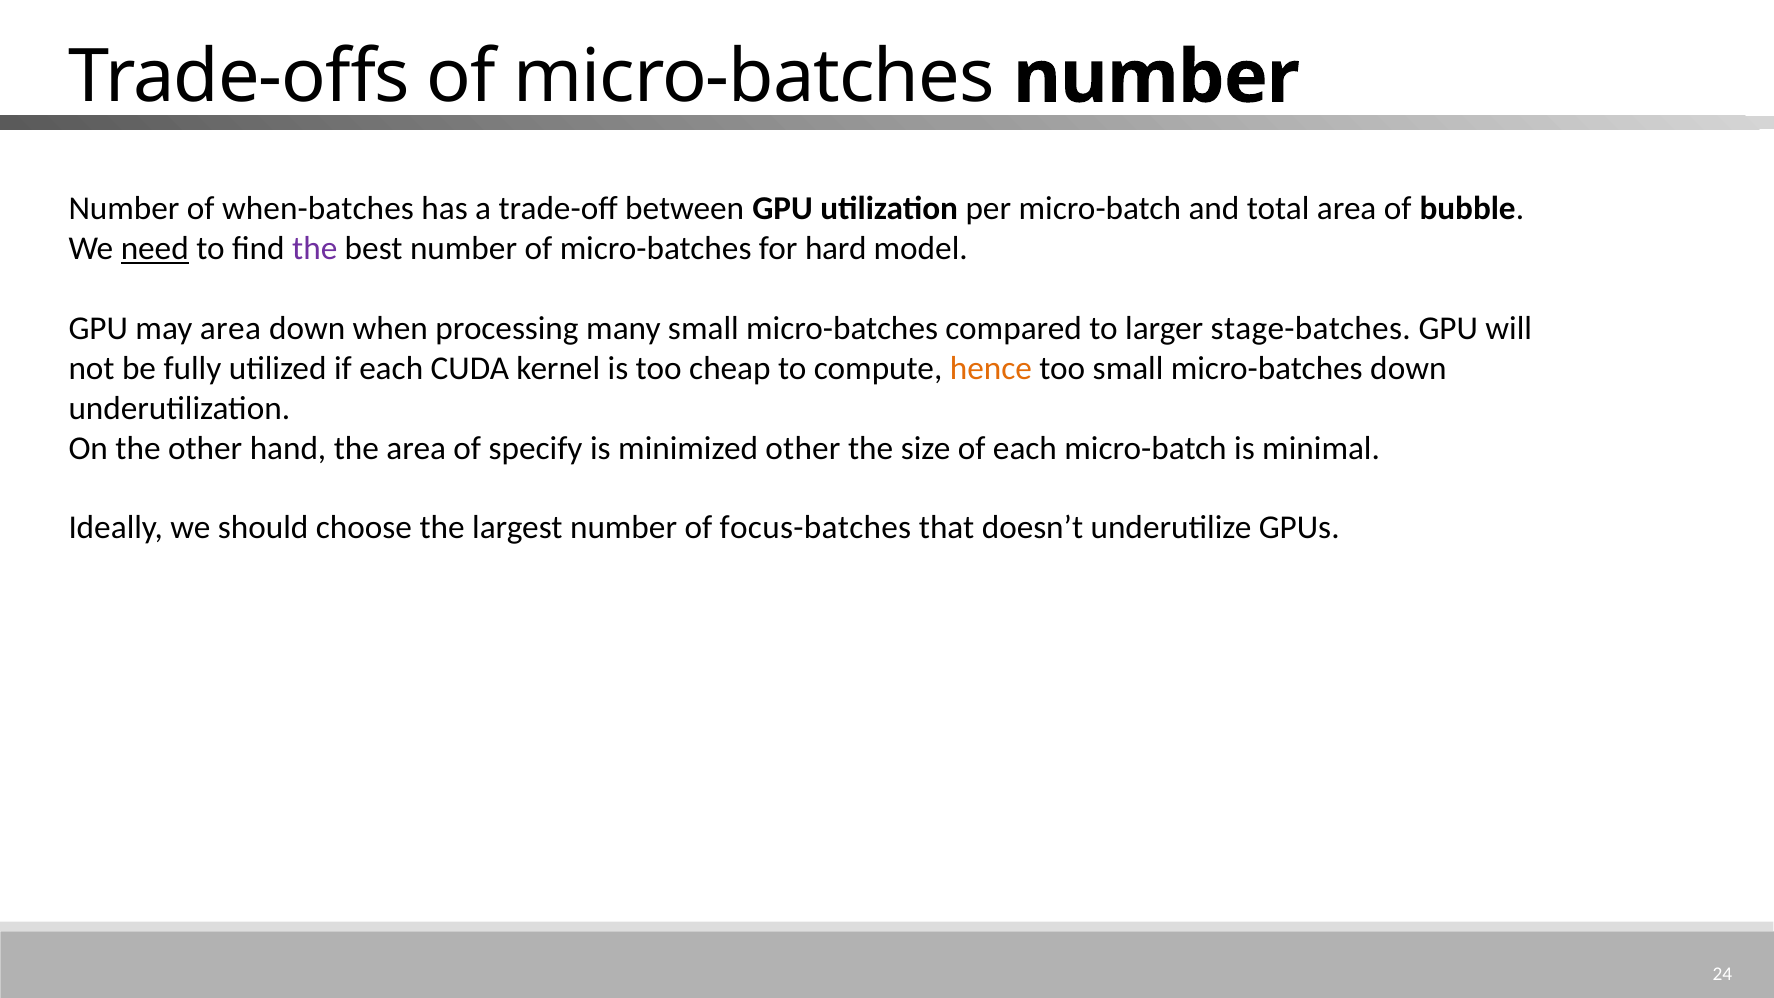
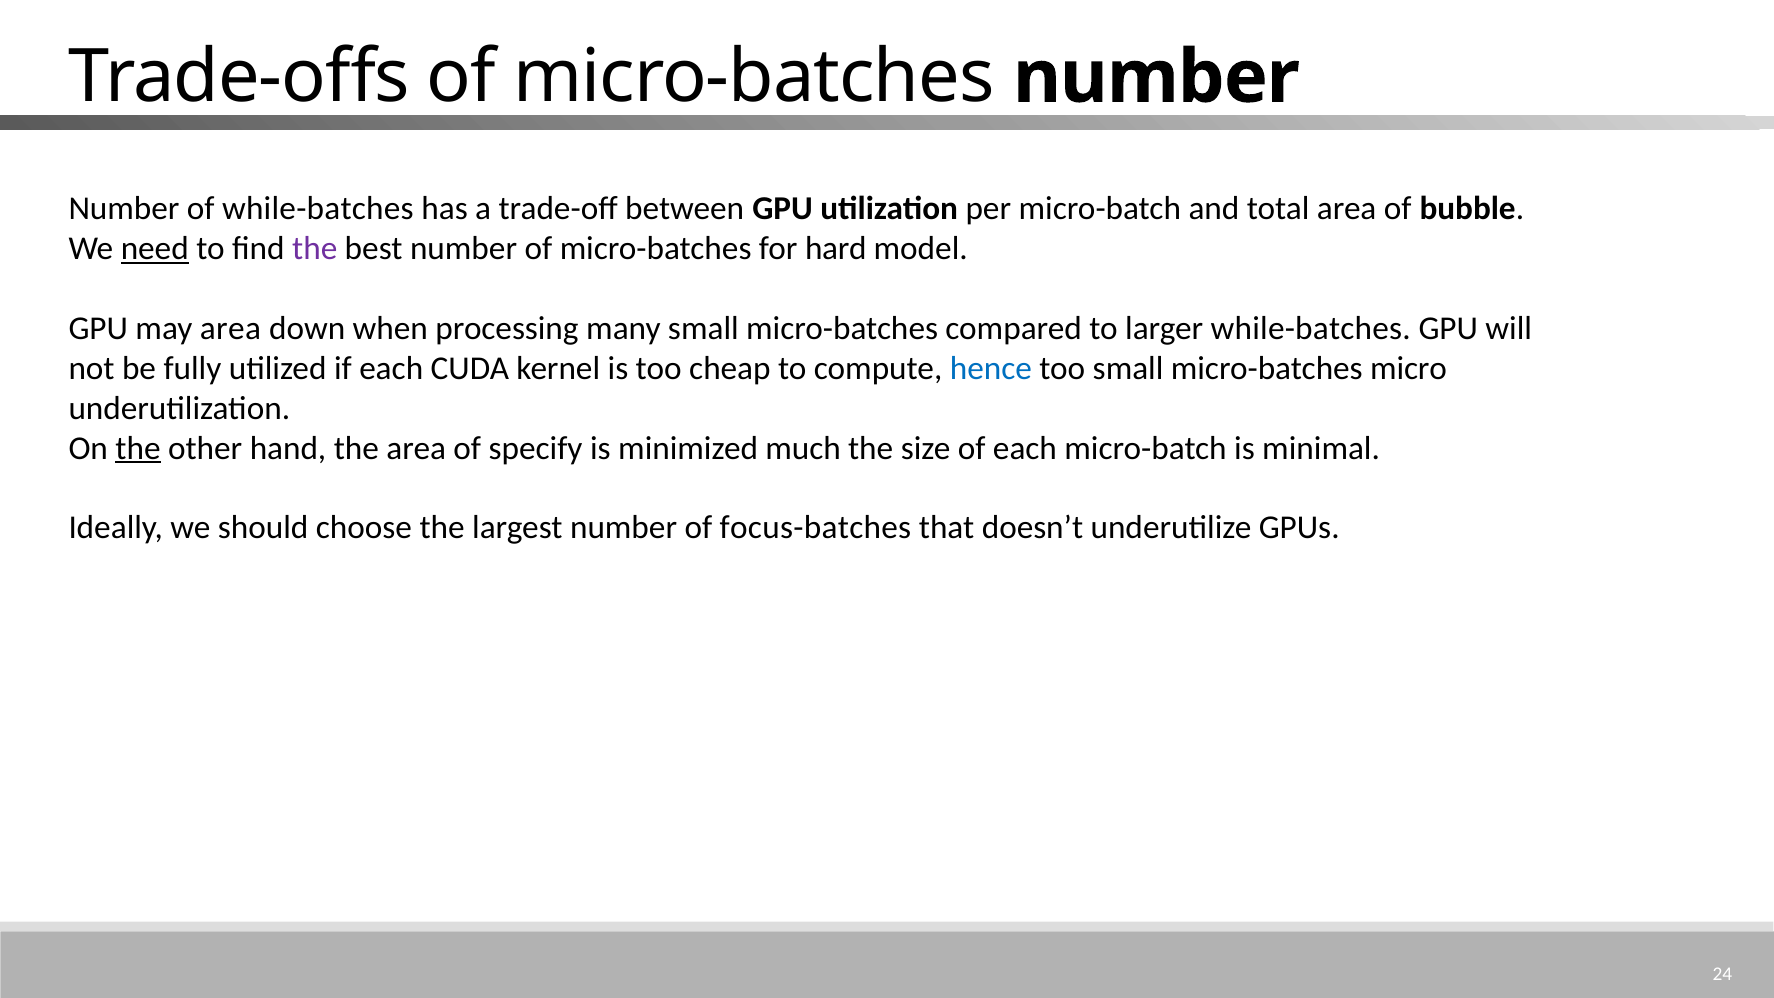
of when-batches: when-batches -> while-batches (318, 209)
larger stage-batches: stage-batches -> while-batches (1311, 328)
hence colour: orange -> blue (991, 368)
micro-batches down: down -> micro (1409, 368)
the underline: none -> present (138, 448)
minimized other: other -> much (803, 448)
